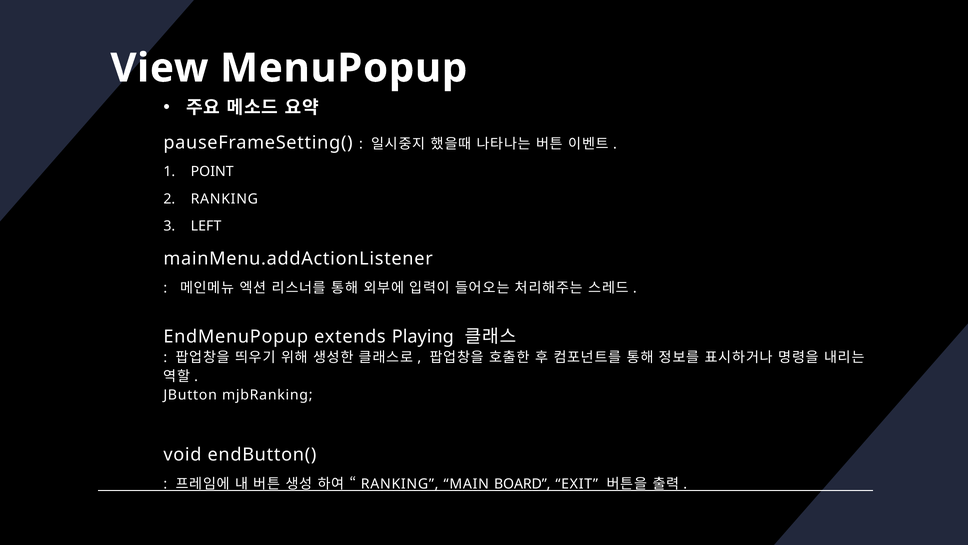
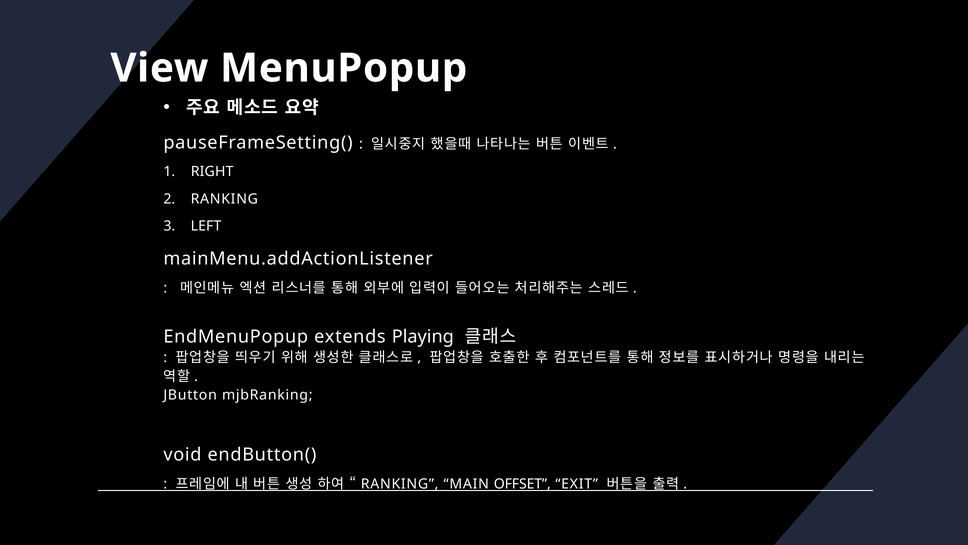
POINT: POINT -> RIGHT (212, 172)
BOARD: BOARD -> OFFSET (522, 484)
